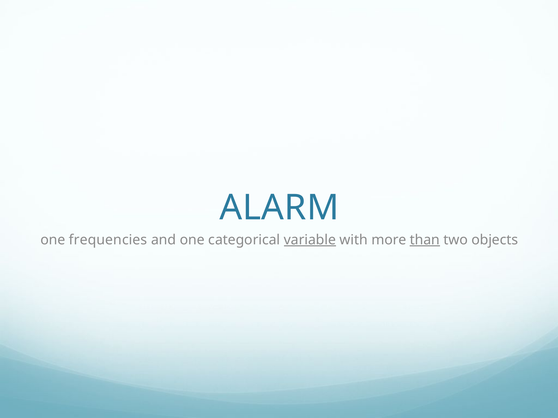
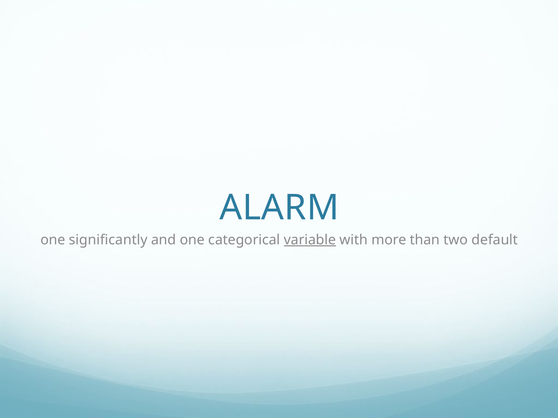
frequencies: frequencies -> significantly (108, 240)
than underline: present -> none (425, 240)
objects: objects -> default (495, 240)
